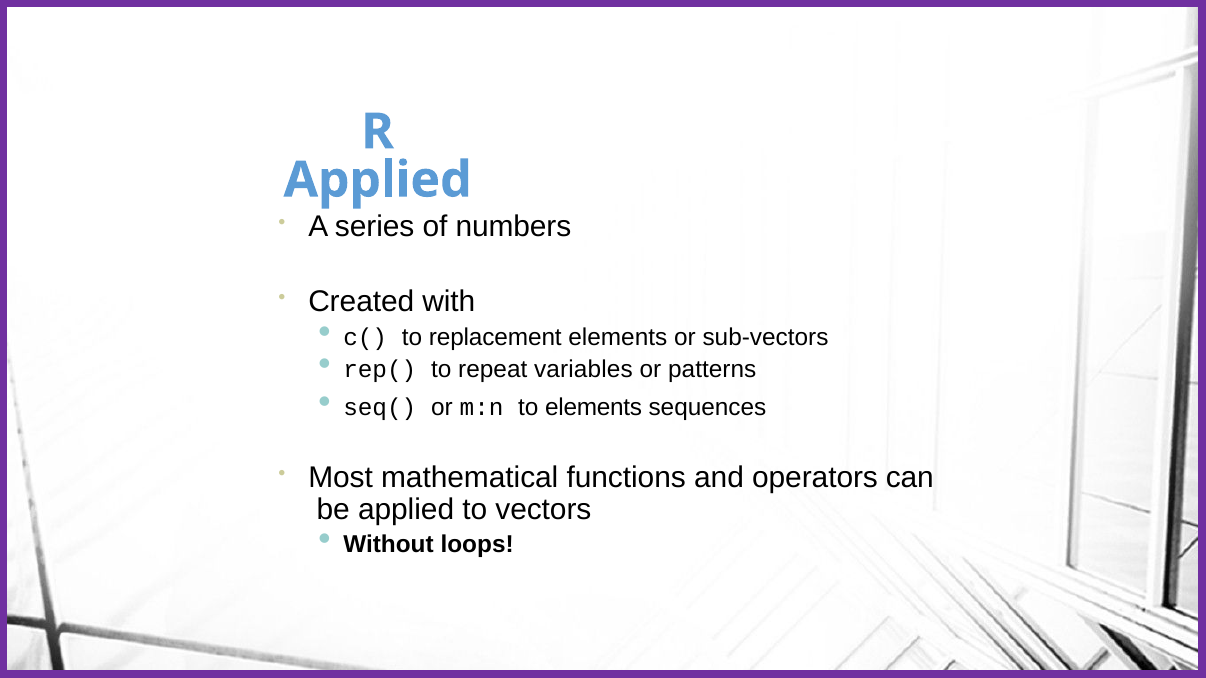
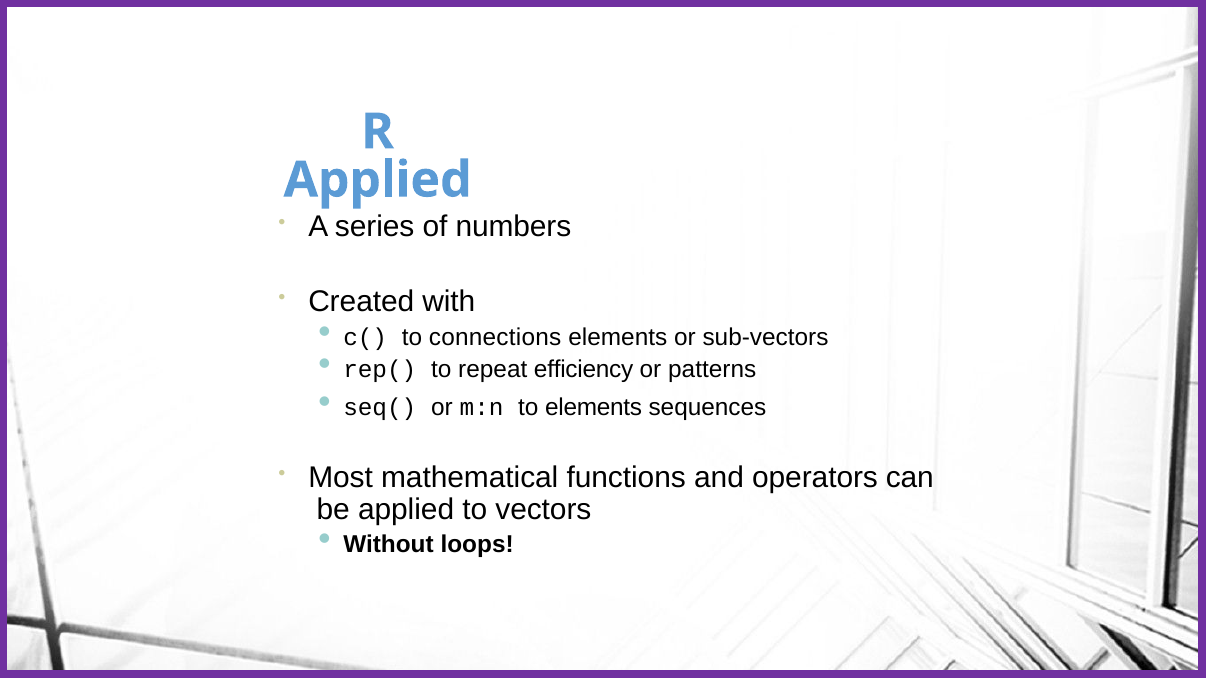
replacement: replacement -> connections (495, 337)
variables: variables -> efficiency (584, 370)
